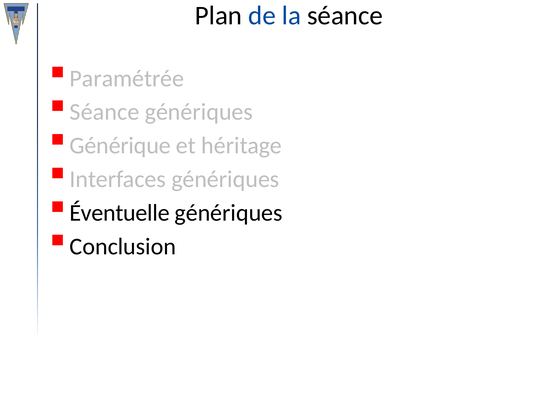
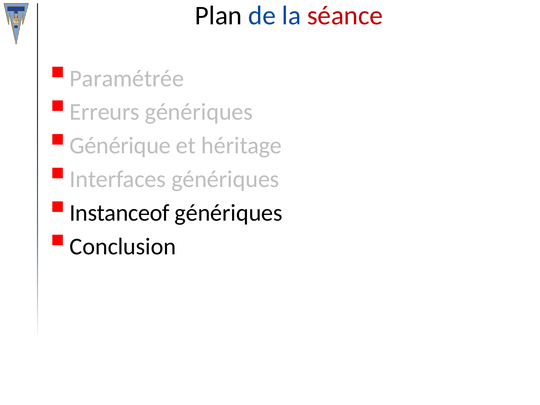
séance colour: black -> red (345, 16)
Séance: Séance -> Erreurs (105, 112)
Éventuelle: Éventuelle -> Instanceof (120, 213)
